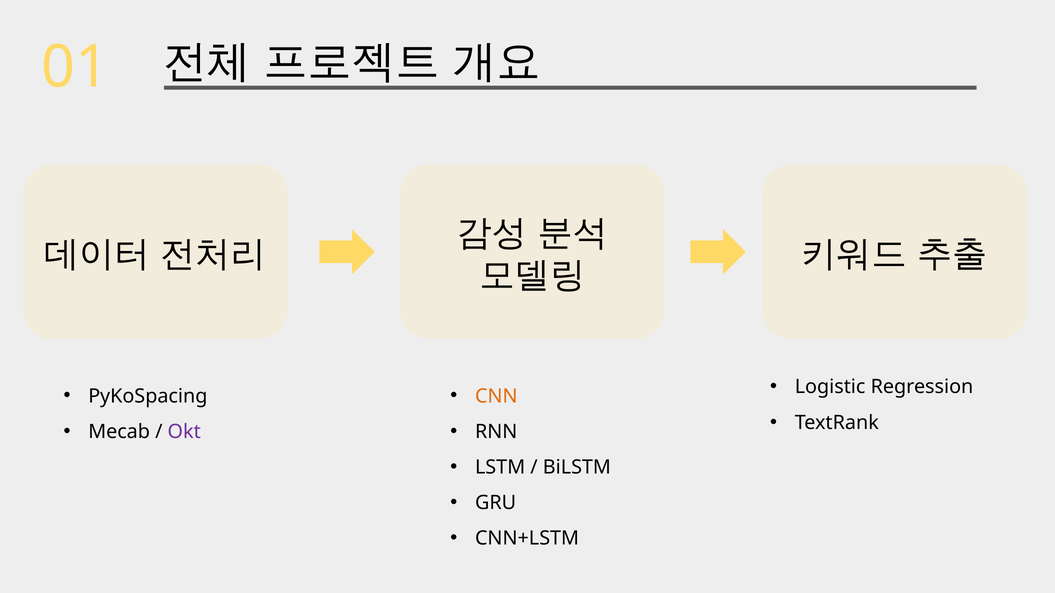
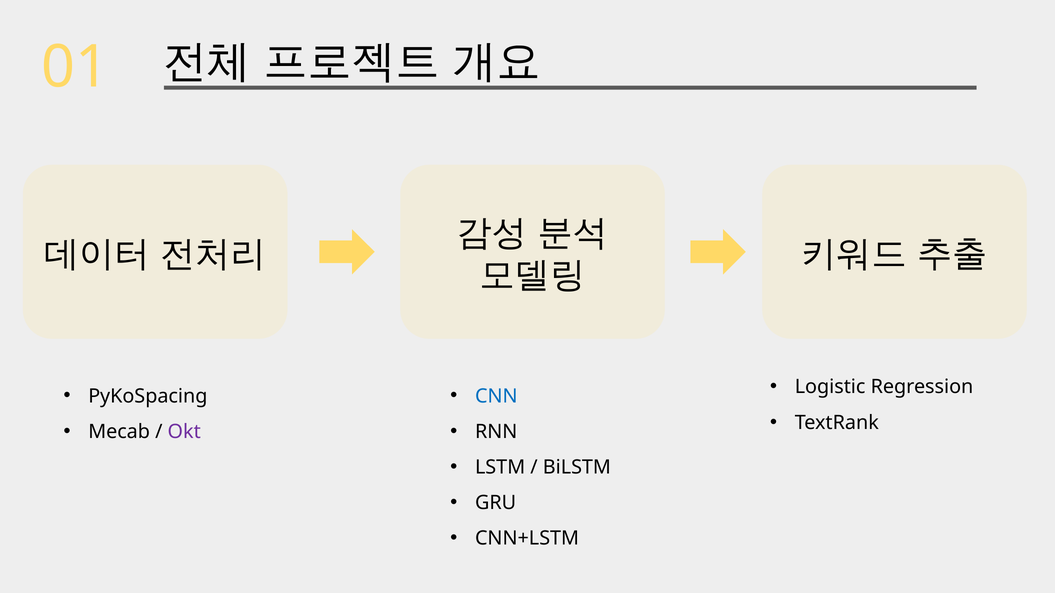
CNN colour: orange -> blue (496, 396)
